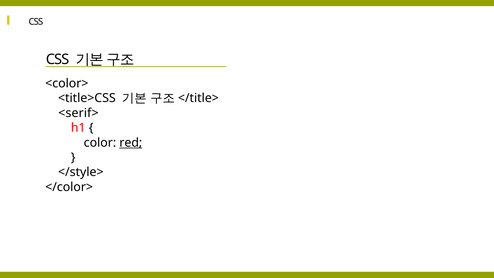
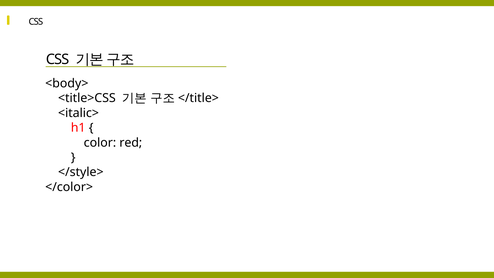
<color>: <color> -> <body> (67, 83)
<serif>: <serif> -> <italic> (79, 113)
red underline: present -> none (131, 143)
